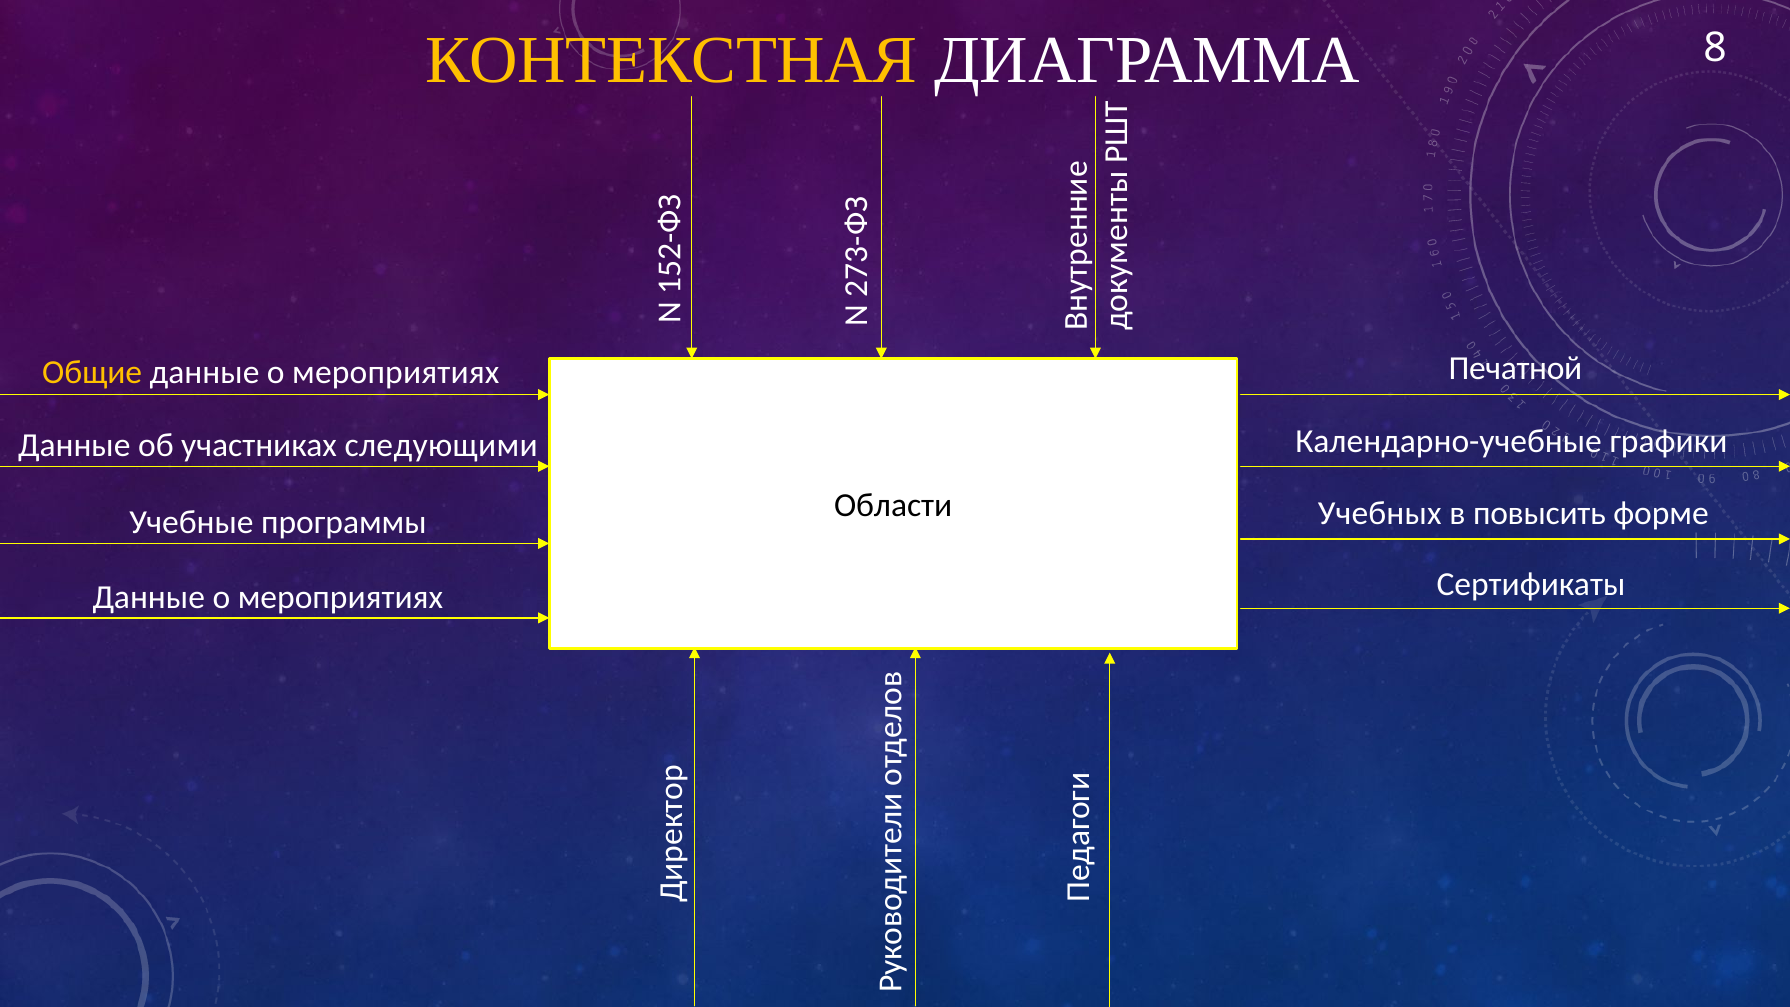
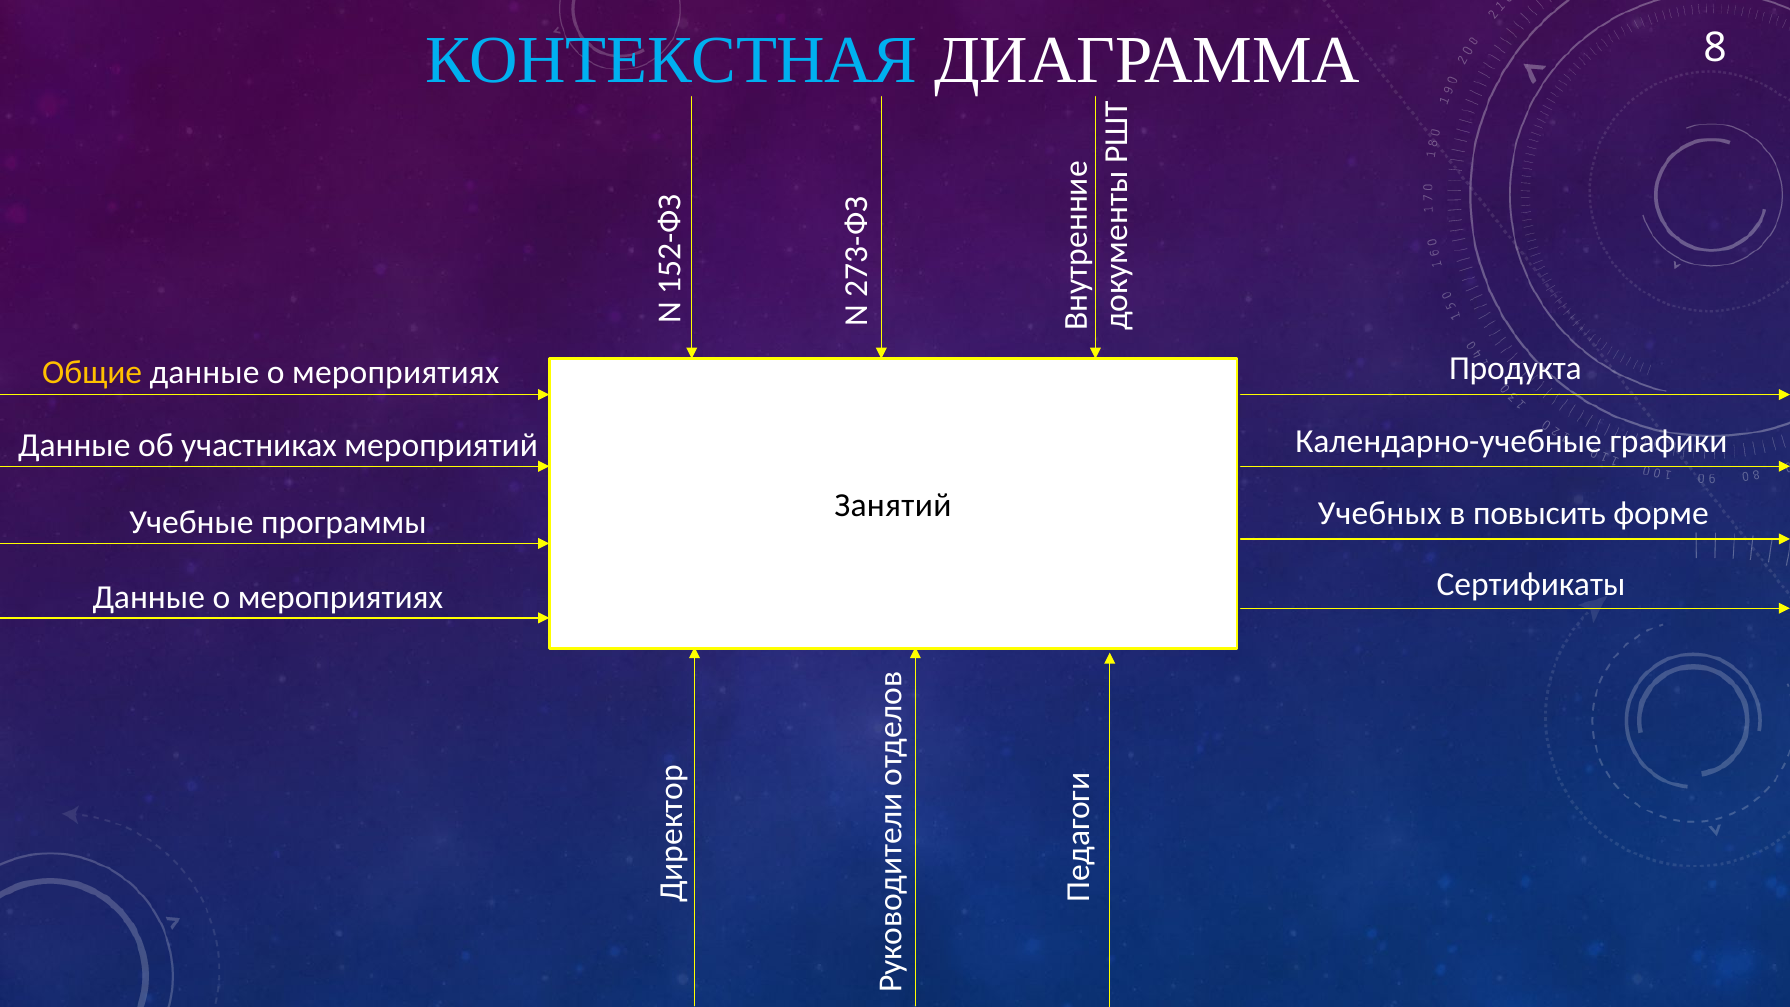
КОНТЕКСТНАЯ colour: yellow -> light blue (671, 61)
Печатной: Печатной -> Продукта (1515, 368)
следующими: следующими -> мероприятий (441, 445)
Области: Области -> Занятий (893, 506)
